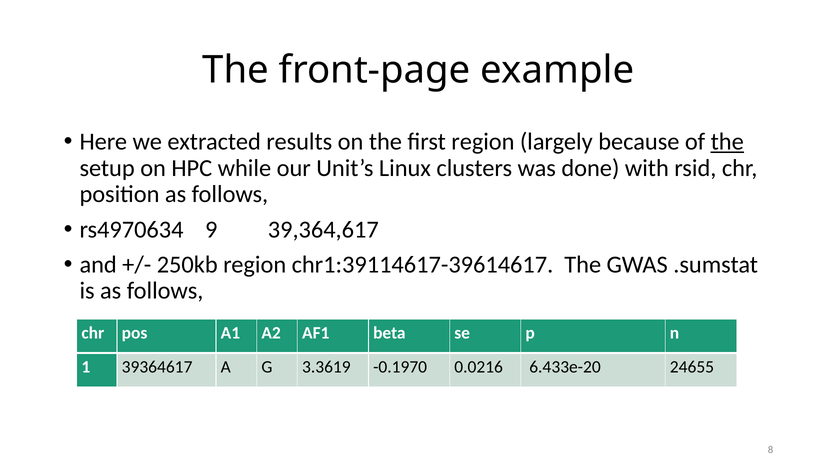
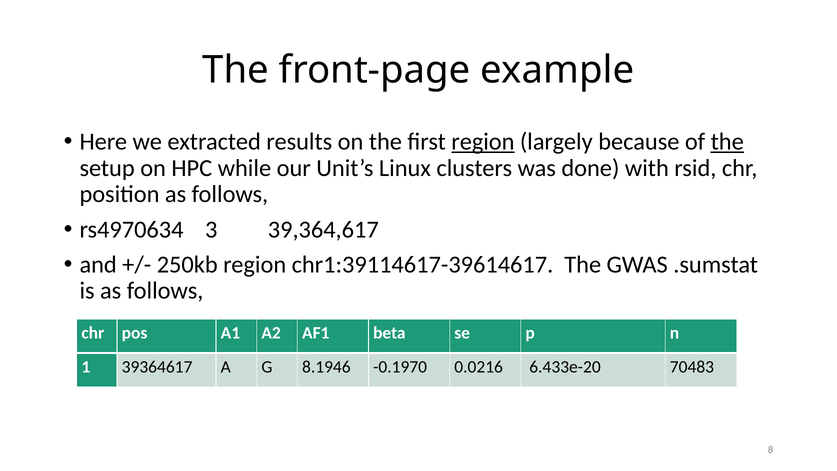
region underline: none -> present (483, 142)
9: 9 -> 3 (211, 229)
3.3619: 3.3619 -> 8.1946 (326, 367)
24655: 24655 -> 70483 (692, 367)
